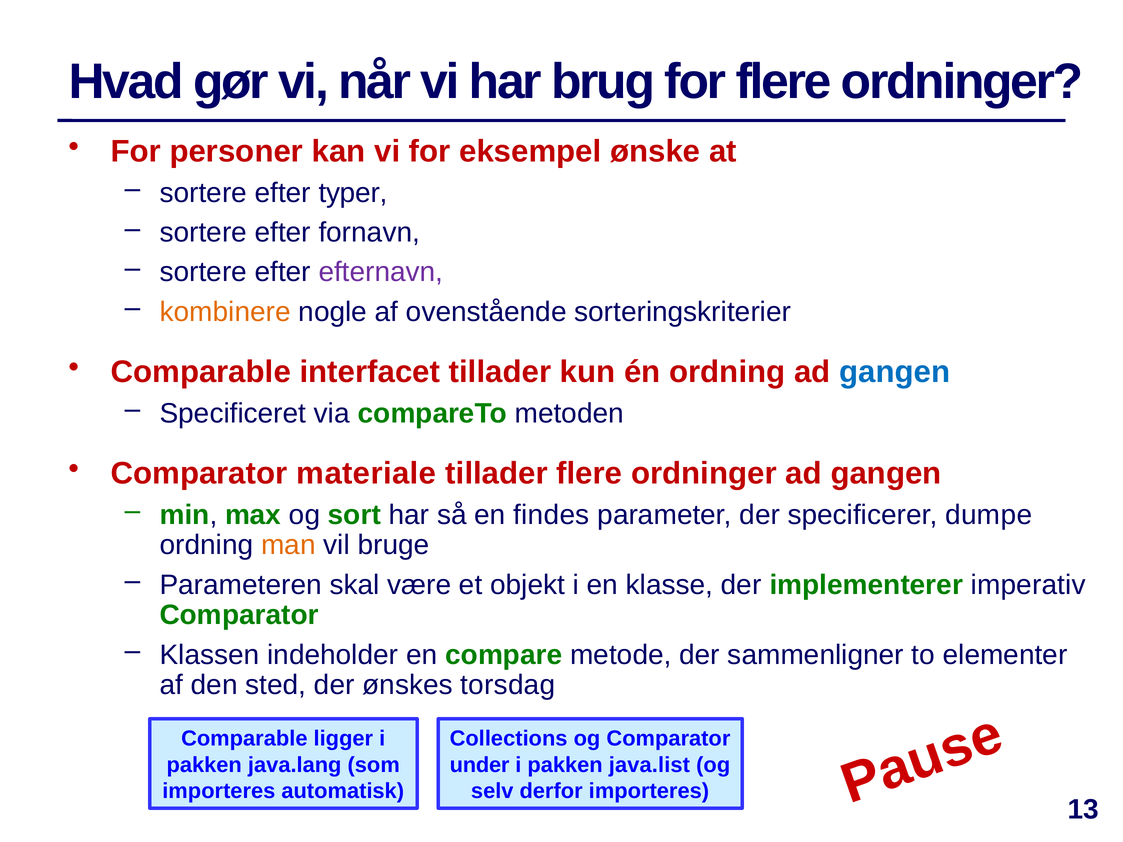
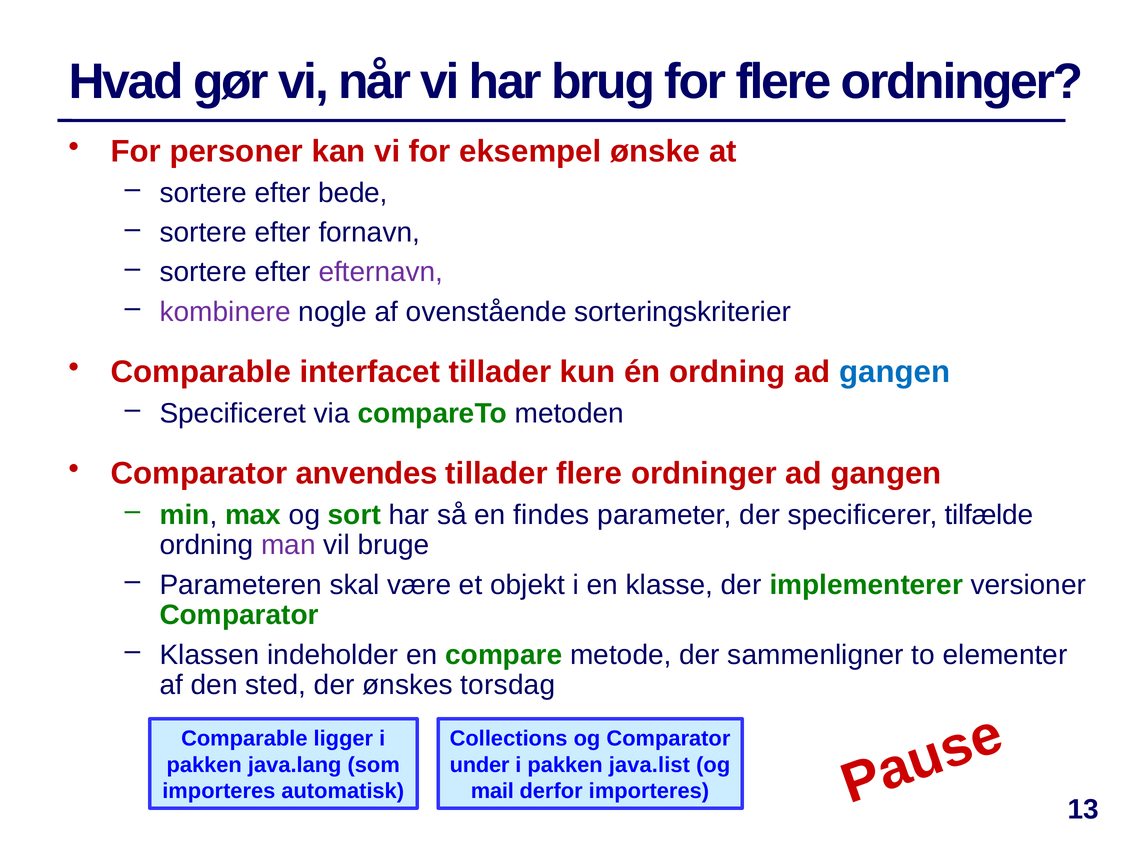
typer: typer -> bede (353, 193)
kombinere colour: orange -> purple (225, 312)
materiale: materiale -> anvendes (367, 474)
dumpe: dumpe -> tilfælde (989, 515)
man colour: orange -> purple (288, 545)
imperativ: imperativ -> versioner (1028, 585)
selv: selv -> mail (492, 791)
